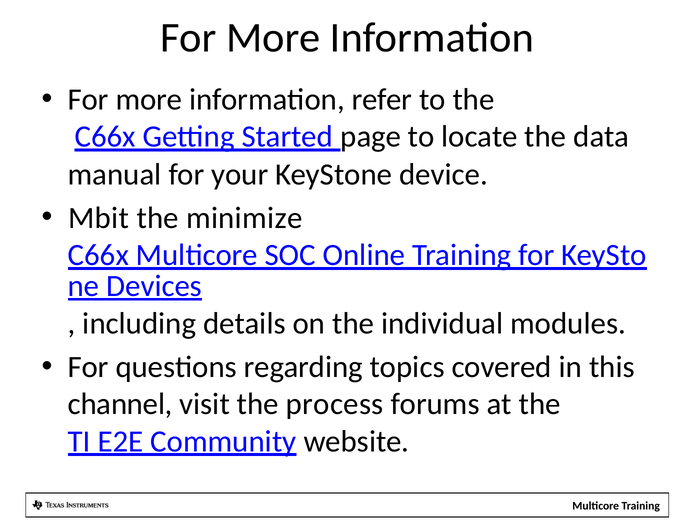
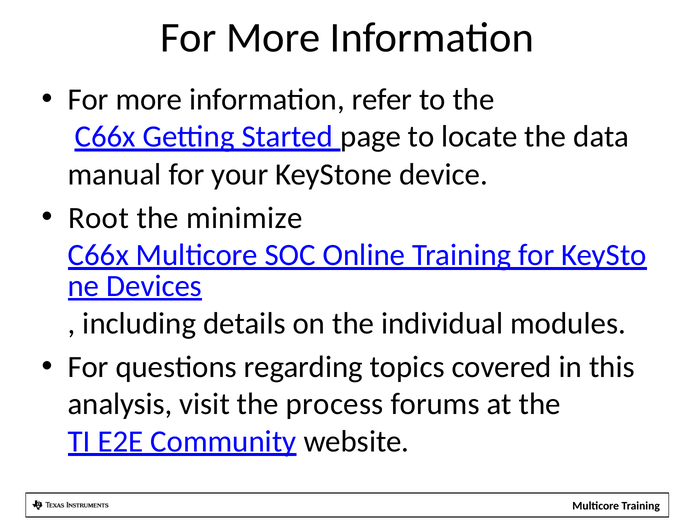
Mbit: Mbit -> Root (99, 218)
channel: channel -> analysis (120, 404)
